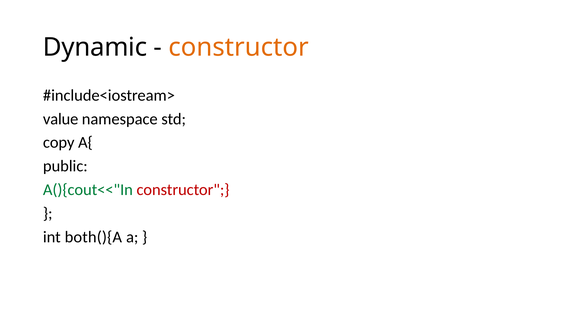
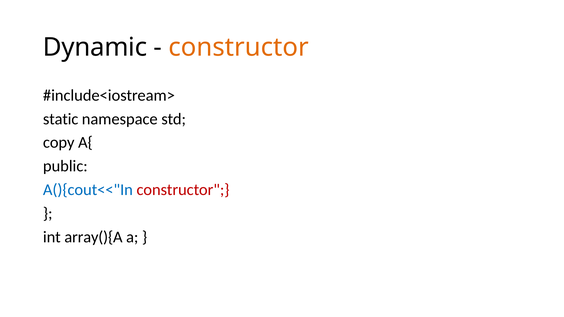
value: value -> static (61, 119)
A(){cout<<"In colour: green -> blue (88, 190)
both(){A: both(){A -> array(){A (93, 237)
